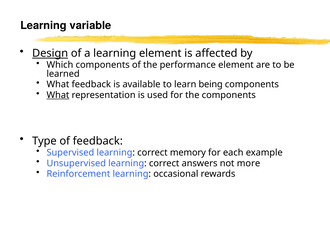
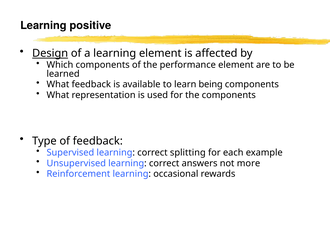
variable: variable -> positive (91, 26)
What underline: present -> none (58, 95)
memory: memory -> splitting (188, 152)
